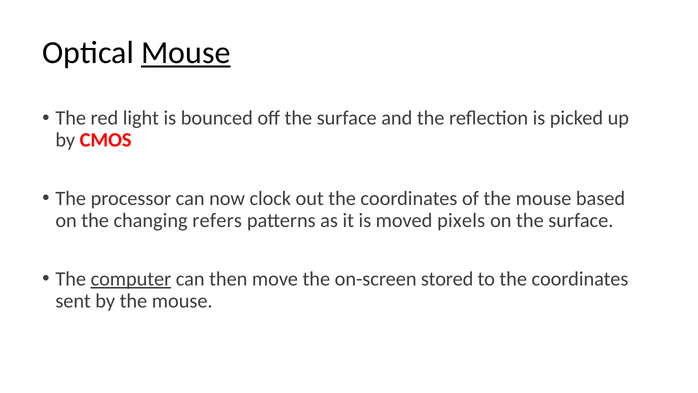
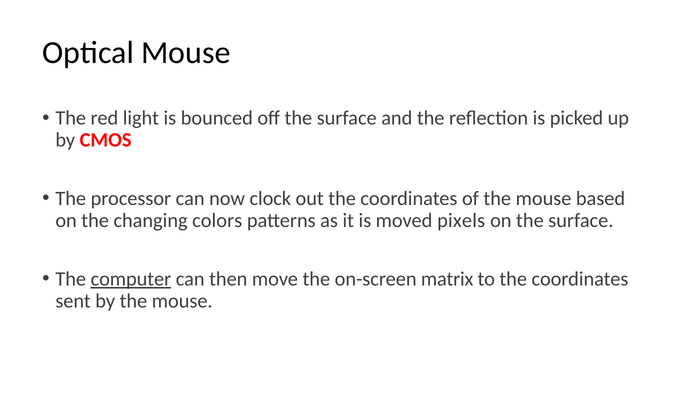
Mouse underline: present -> none (186, 53)
refers: refers -> colors (217, 220)
stored: stored -> matrix (447, 279)
